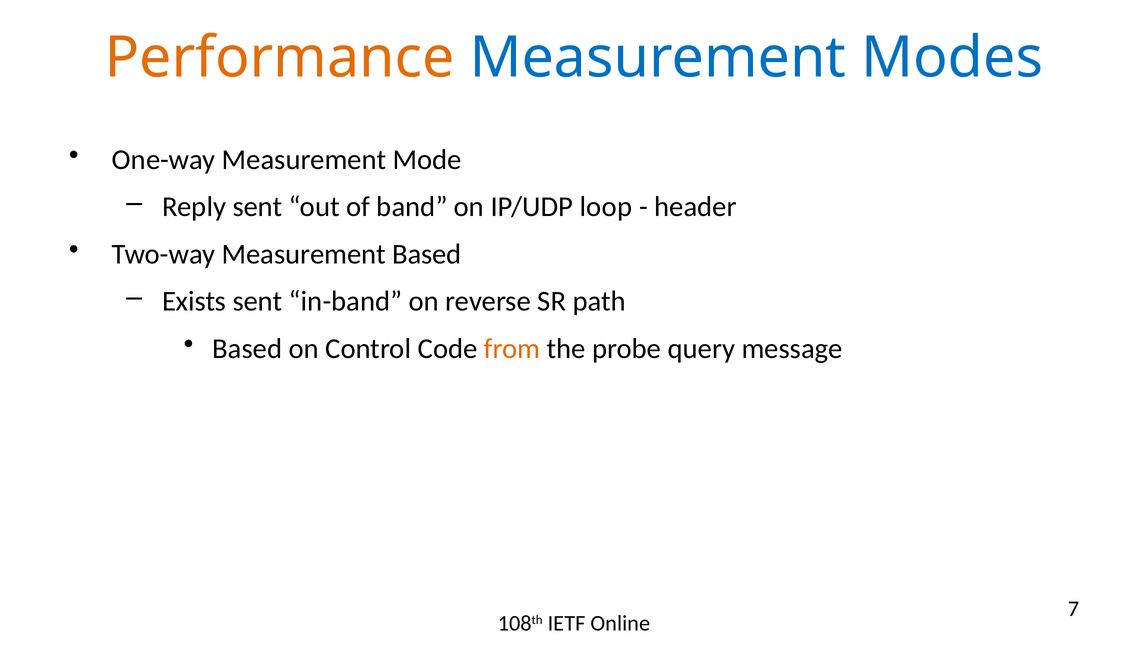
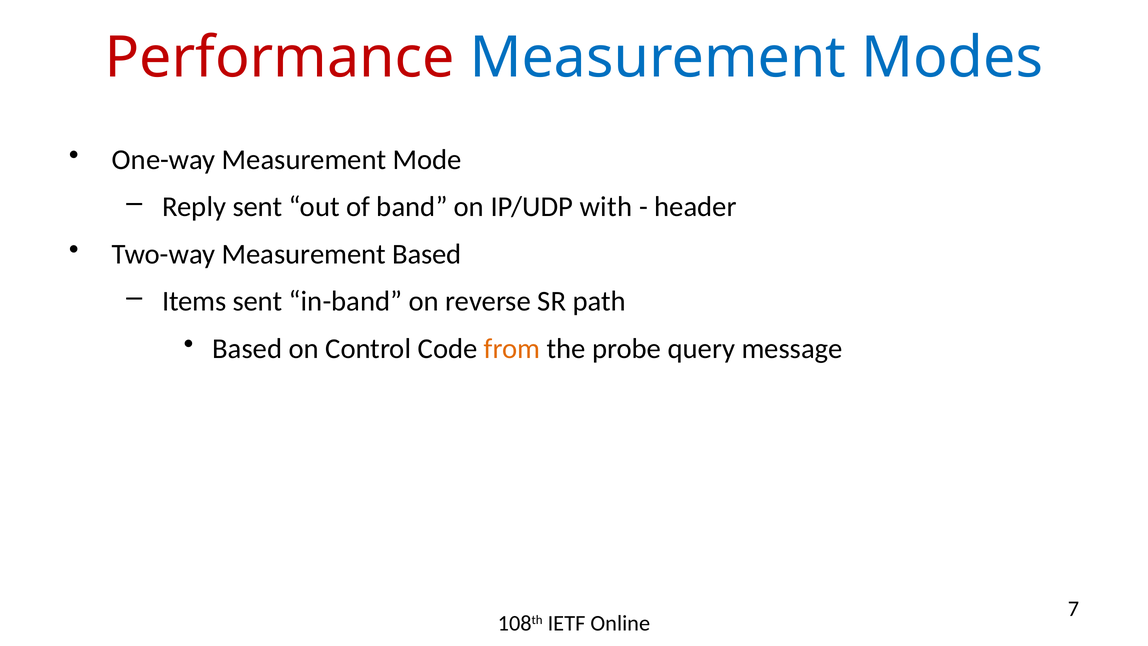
Performance colour: orange -> red (280, 58)
loop: loop -> with (606, 207)
Exists: Exists -> Items (194, 301)
